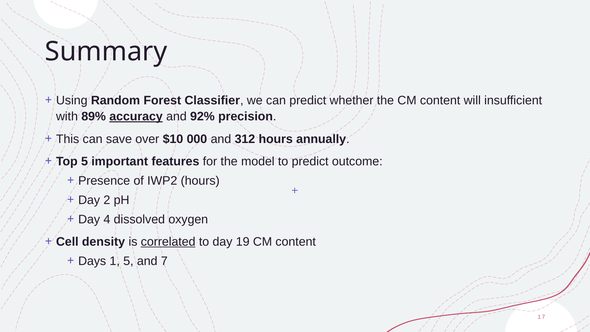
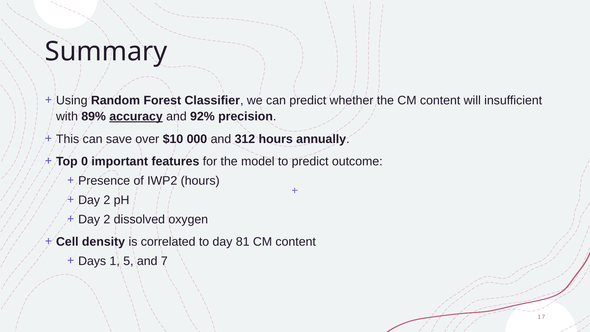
Top 5: 5 -> 0 (85, 161)
4: 4 -> 2 (107, 219)
correlated underline: present -> none (168, 242)
19: 19 -> 81 (243, 242)
